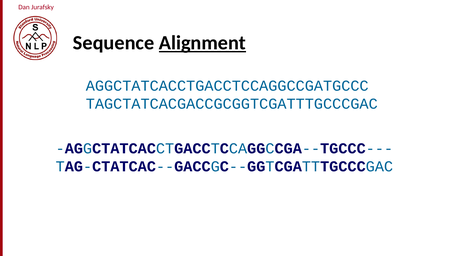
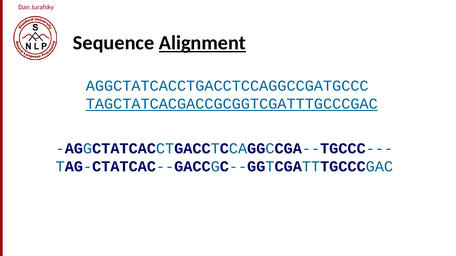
TAGCTATCACGACCGCGGTCGATTTGCCCGAC underline: none -> present (232, 104)
